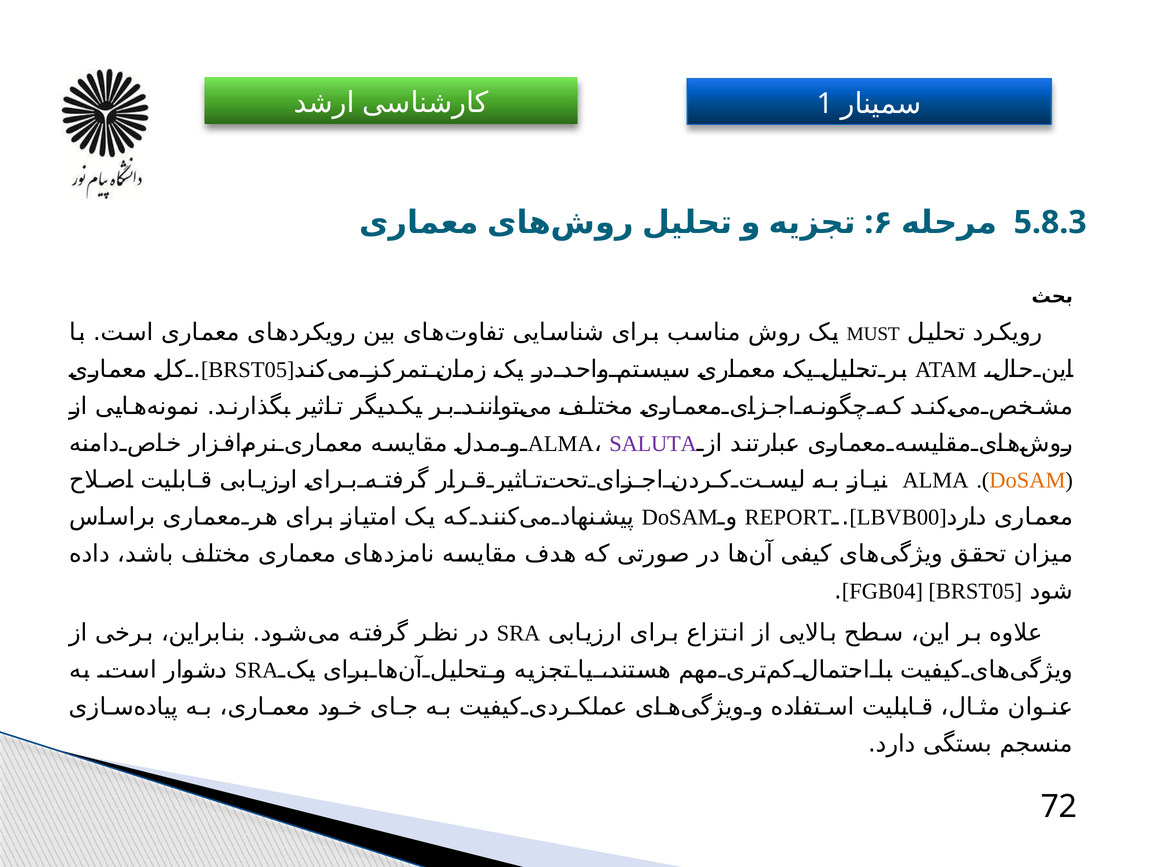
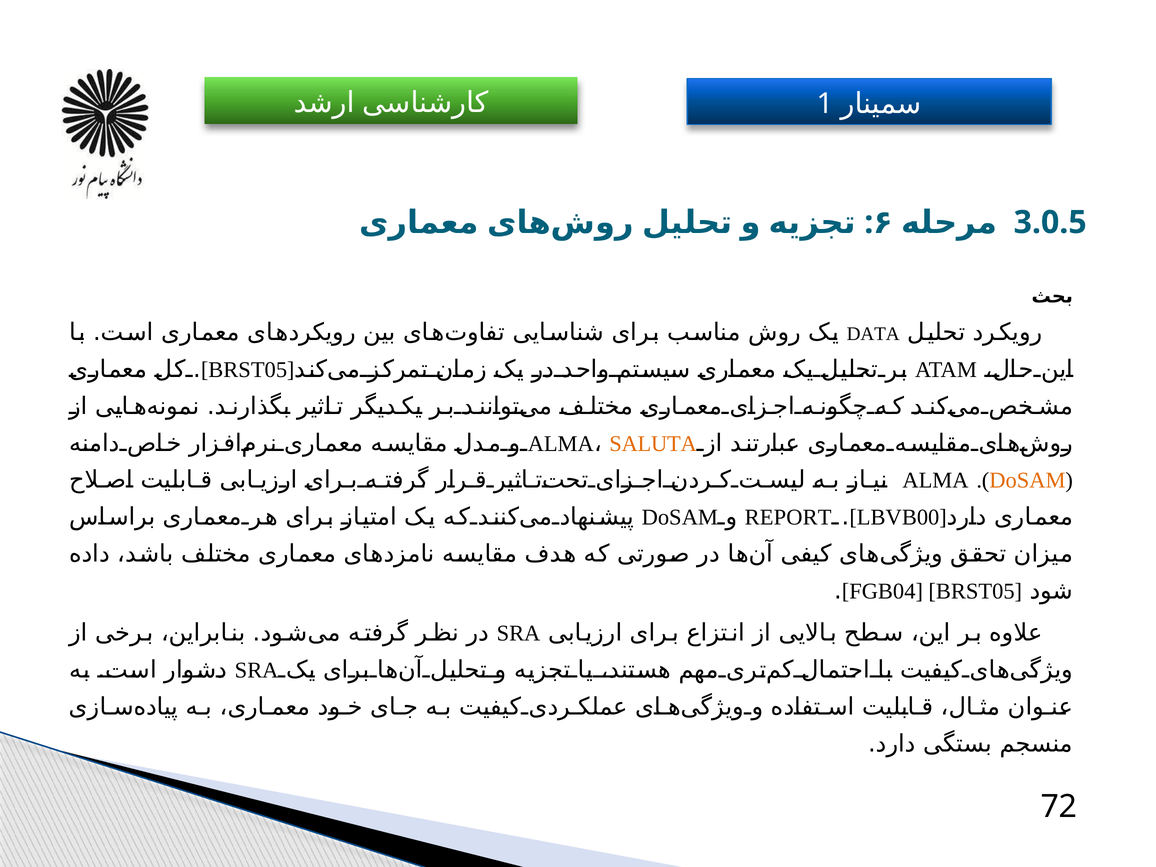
5.8.3: 5.8.3 -> 3.0.5 (1050, 222)
MUST: MUST -> DATA (873, 334)
SALUTA colour: purple -> orange (653, 444)
